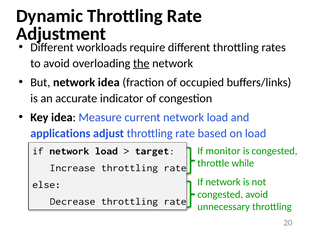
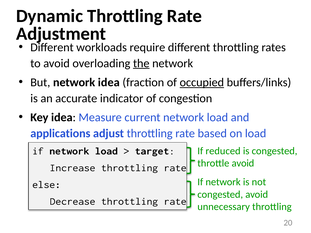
occupied underline: none -> present (202, 82)
monitor: monitor -> reduced (223, 151)
throttle while: while -> avoid (243, 163)
